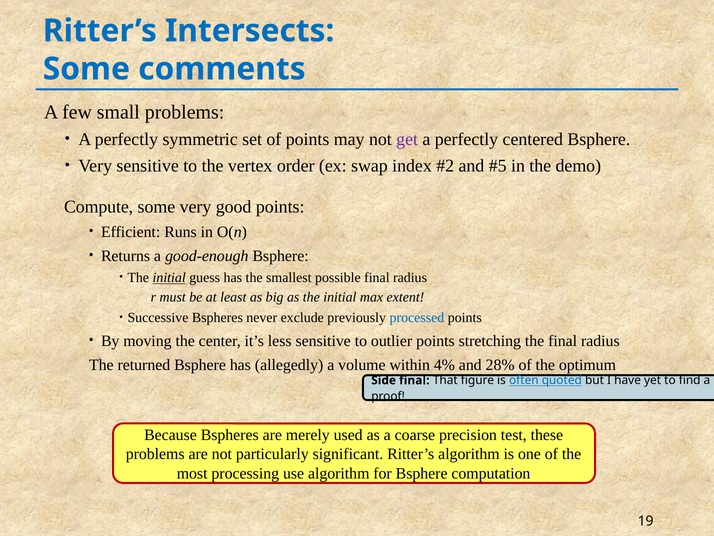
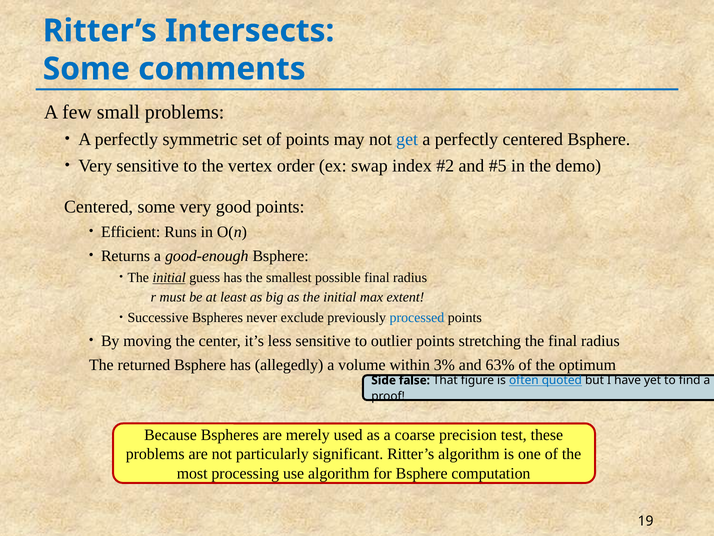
get colour: purple -> blue (407, 139)
Compute: Compute -> Centered (99, 207)
4%: 4% -> 3% (444, 365)
28%: 28% -> 63% (500, 365)
Side final: final -> false (414, 380)
